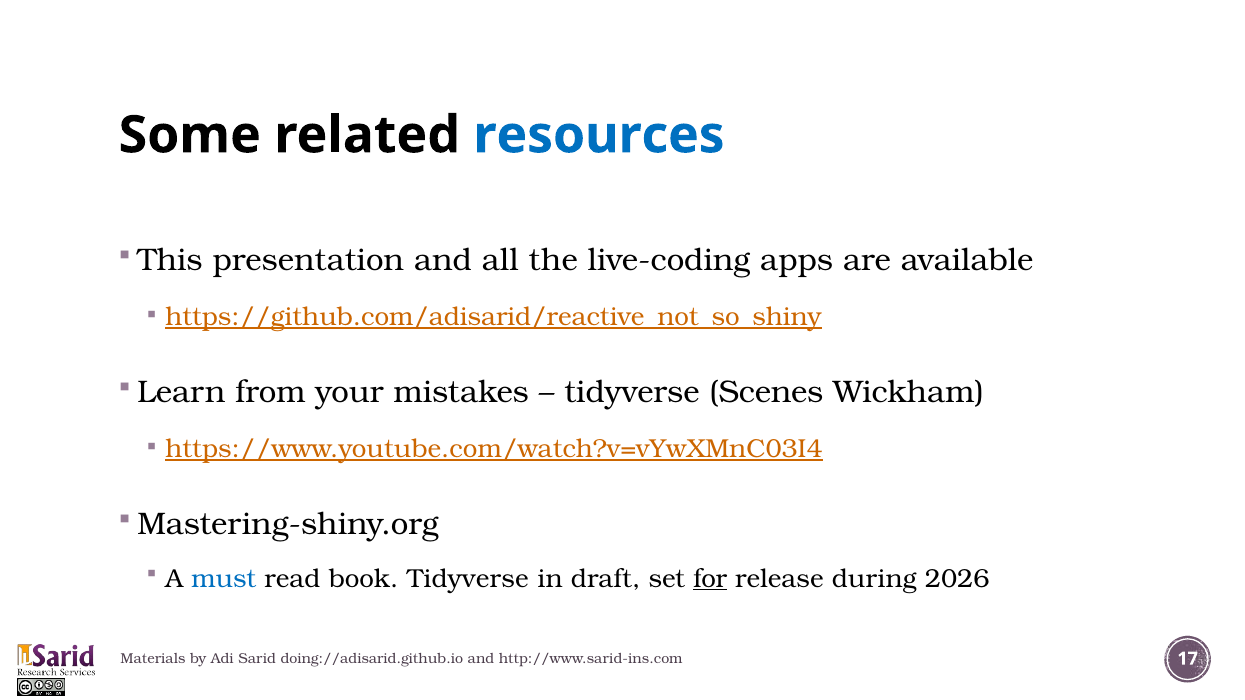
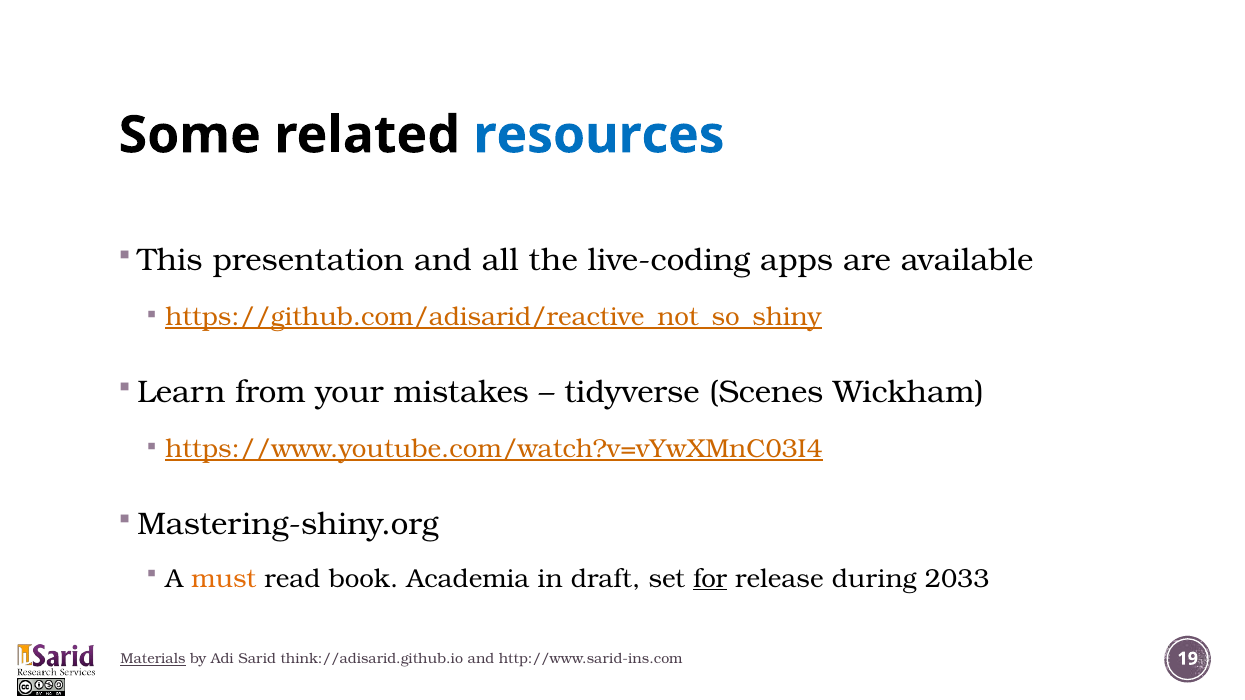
must colour: blue -> orange (224, 579)
book Tidyverse: Tidyverse -> Academia (468, 579)
2026: 2026 -> 2033 (957, 579)
Materials underline: none -> present (153, 659)
doing://adisarid.github.io: doing://adisarid.github.io -> think://adisarid.github.io (372, 659)
17: 17 -> 19 (1188, 659)
